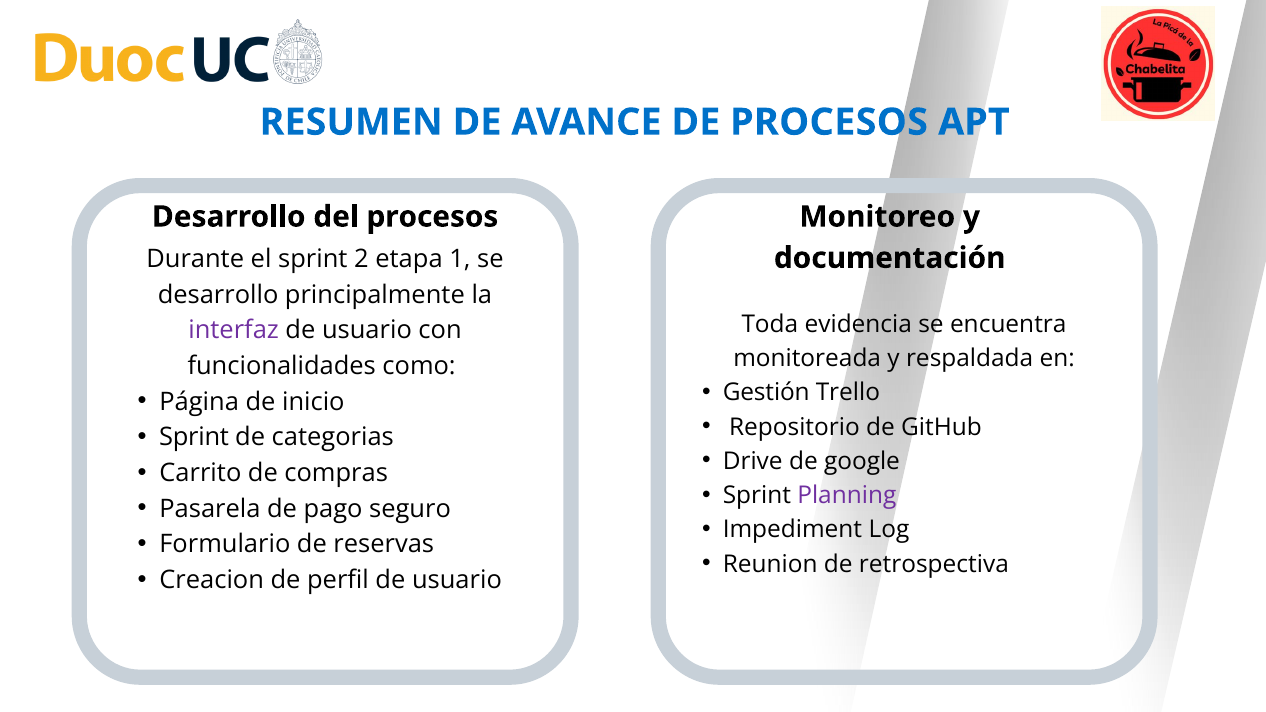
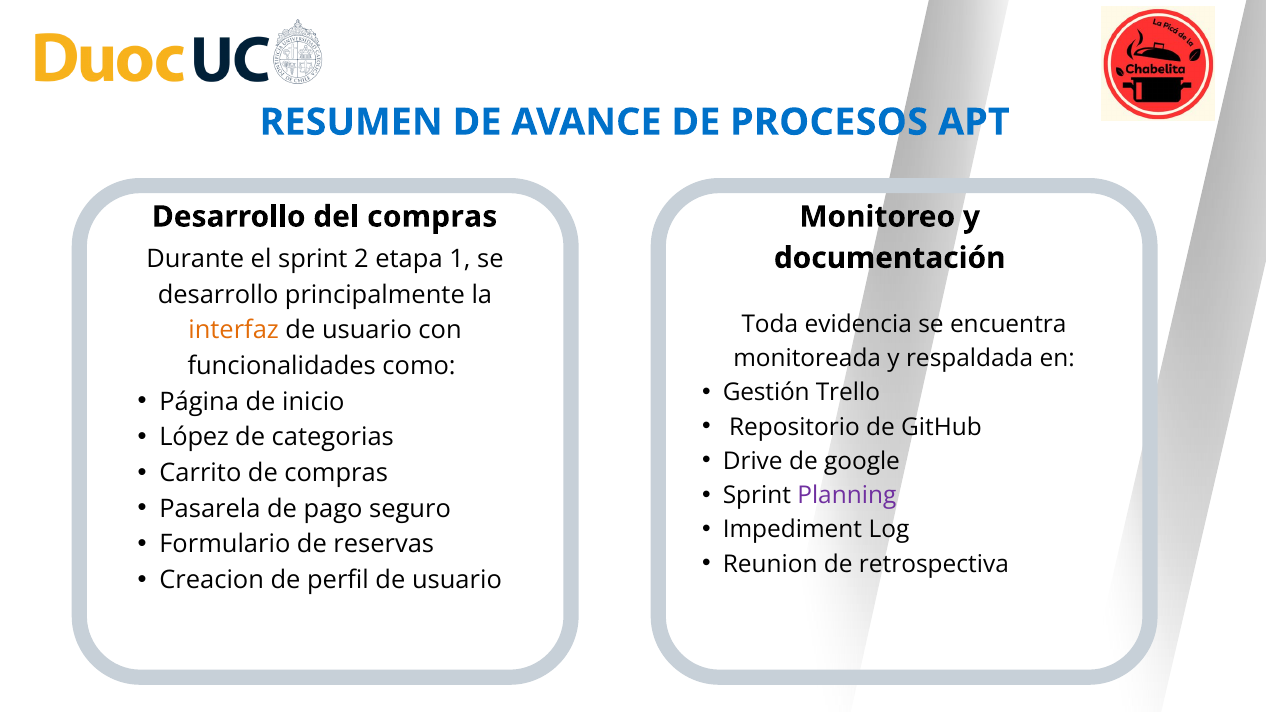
del procesos: procesos -> compras (432, 217)
interfaz colour: purple -> orange (234, 330)
Sprint: Sprint -> López (194, 437)
